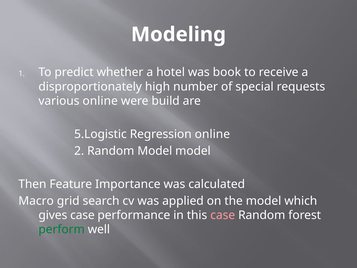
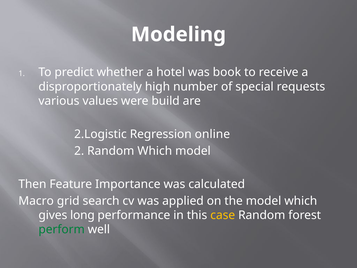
various online: online -> values (100, 101)
5.Logistic: 5.Logistic -> 2.Logistic (100, 134)
Random Model: Model -> Which (155, 151)
gives case: case -> long (82, 215)
case colour: pink -> yellow (223, 215)
